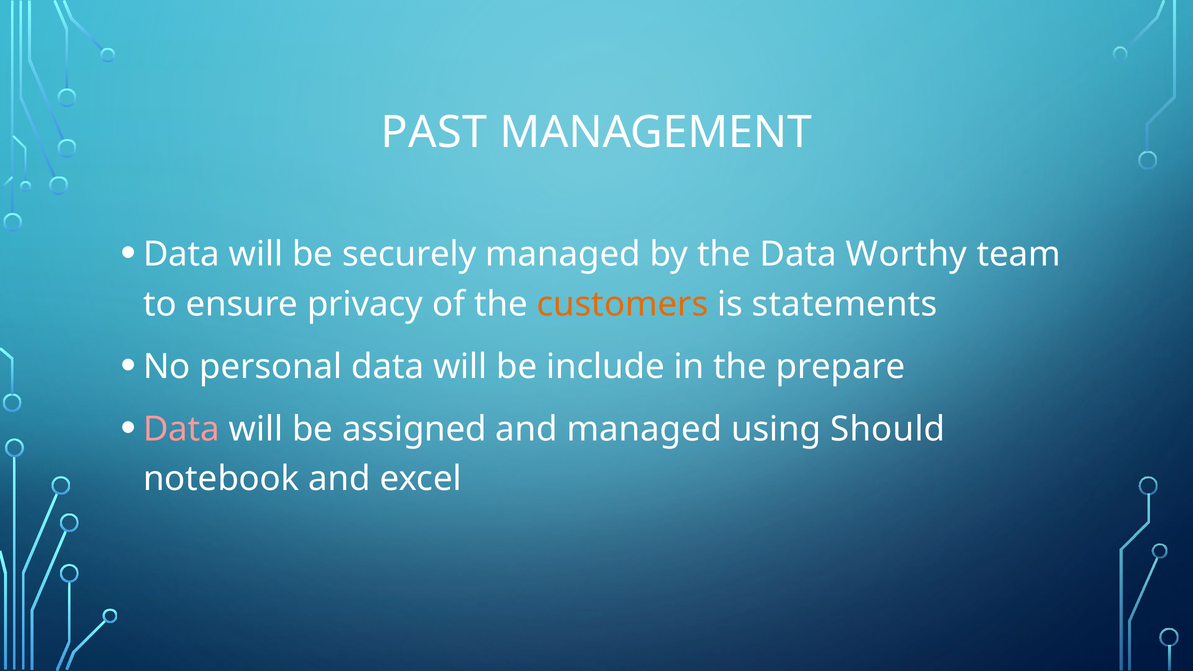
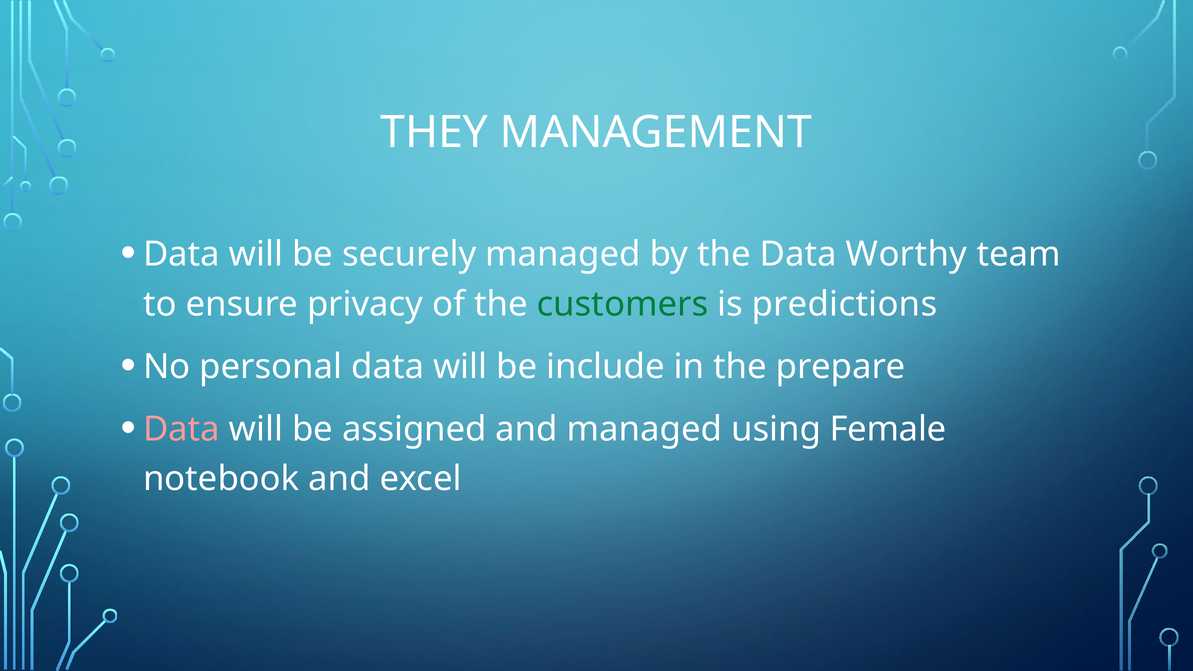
PAST: PAST -> THEY (434, 133)
customers colour: orange -> green (622, 304)
statements: statements -> predictions (845, 304)
Should: Should -> Female (888, 429)
